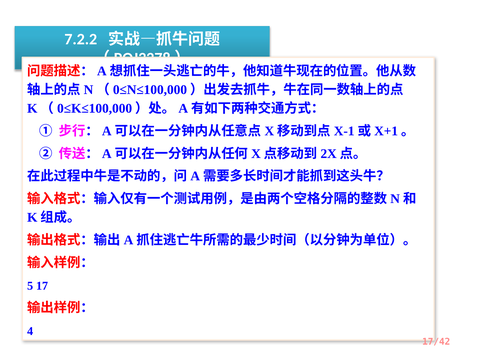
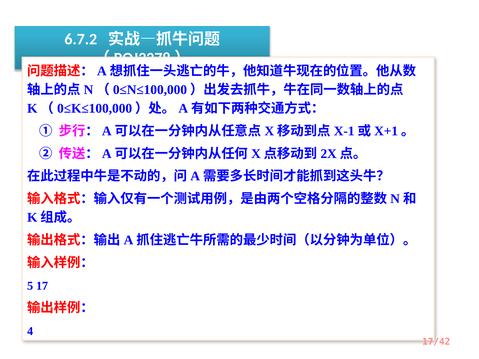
7.2.2: 7.2.2 -> 6.7.2 (81, 39)
